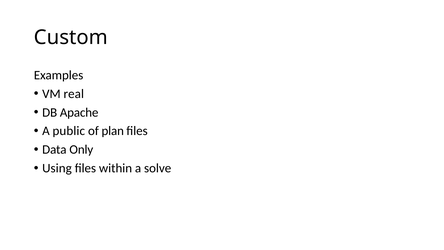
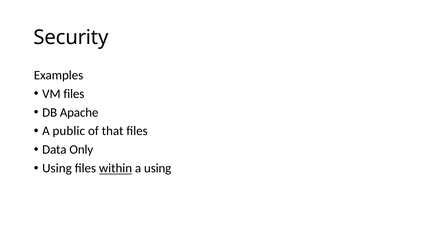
Custom: Custom -> Security (71, 37)
VM real: real -> files (74, 94)
plan: plan -> that (113, 131)
within underline: none -> present (116, 168)
a solve: solve -> using (158, 168)
